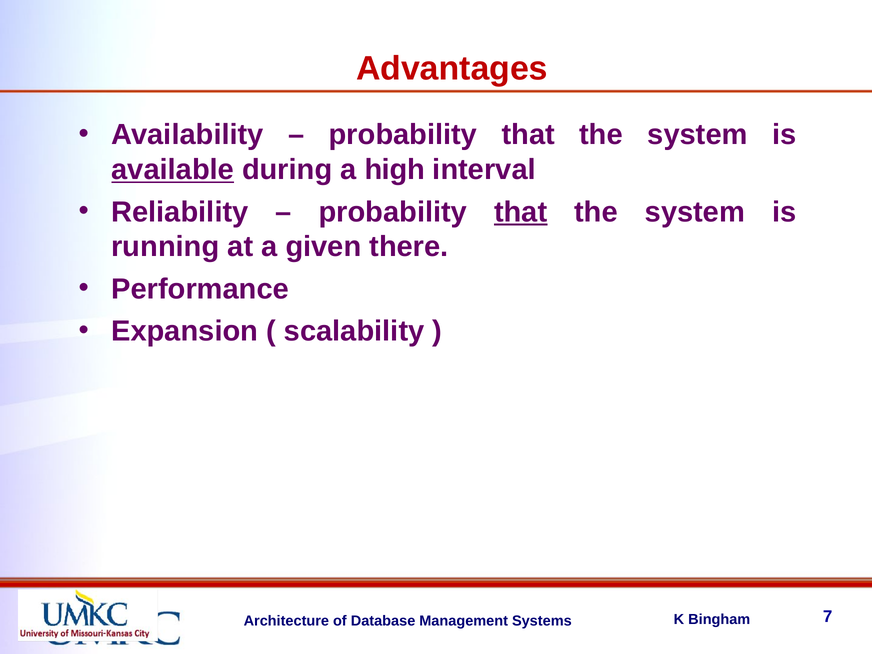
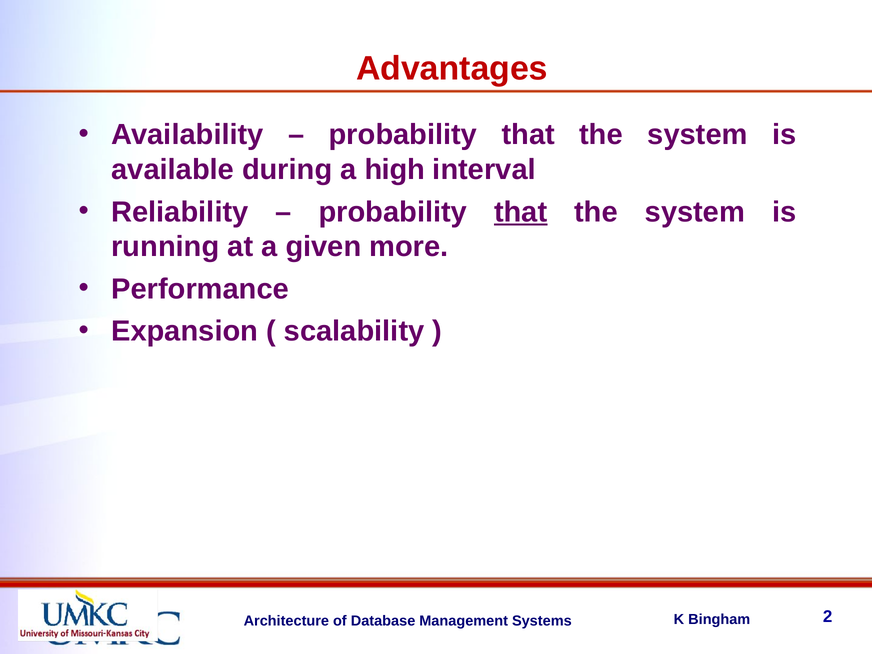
available underline: present -> none (173, 170)
there: there -> more (409, 247)
7: 7 -> 2 (828, 617)
